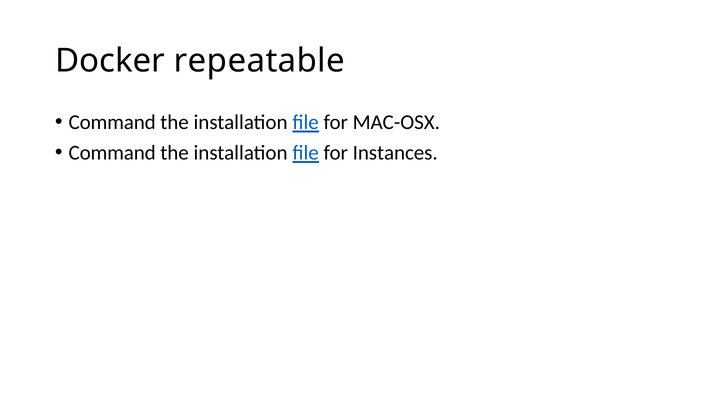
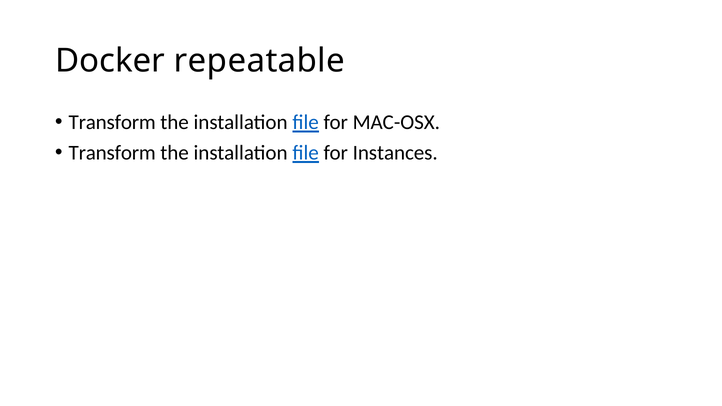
Command: Command -> Transform (112, 122)
Command: Command -> Transform (112, 153)
